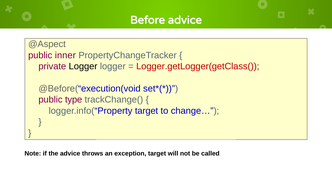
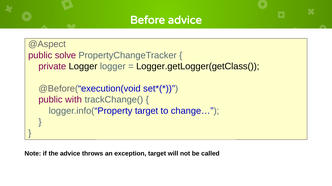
inner: inner -> solve (65, 55)
Logger.getLogger(getClass( colour: red -> black (198, 67)
type: type -> with (74, 100)
